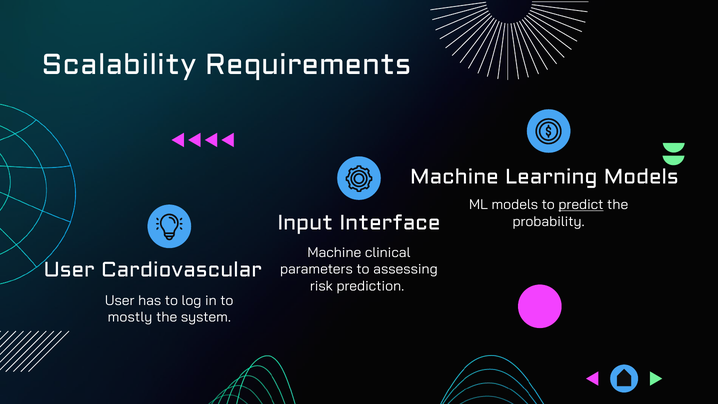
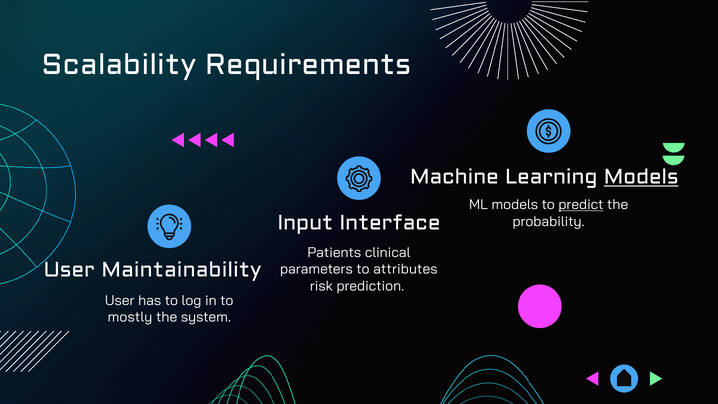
Models underline: none -> present (641, 177)
Machine: Machine -> Patients (334, 252)
Cardiovascular: Cardiovascular -> Maintainability (181, 270)
assessing: assessing -> attributes (405, 269)
